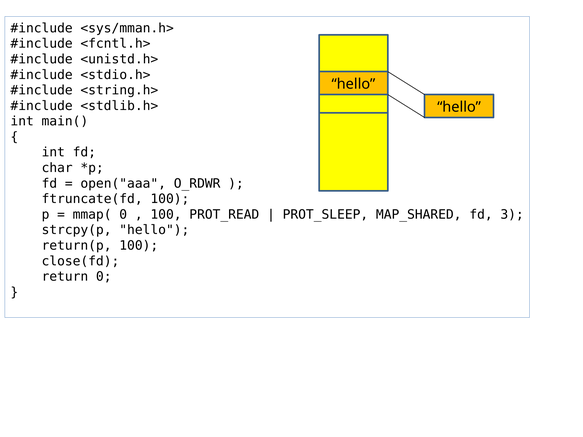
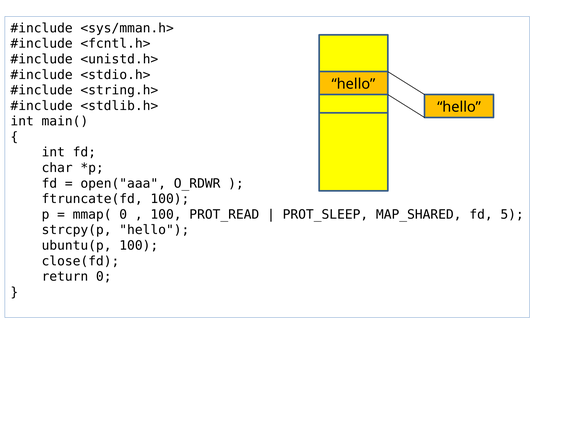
3: 3 -> 5 (512, 215)
return(p: return(p -> ubuntu(p (77, 246)
